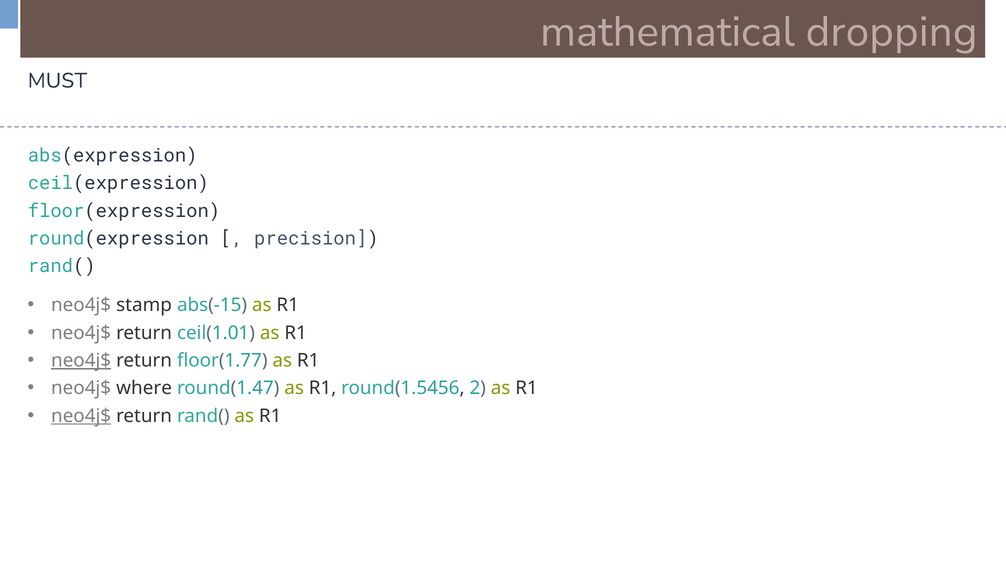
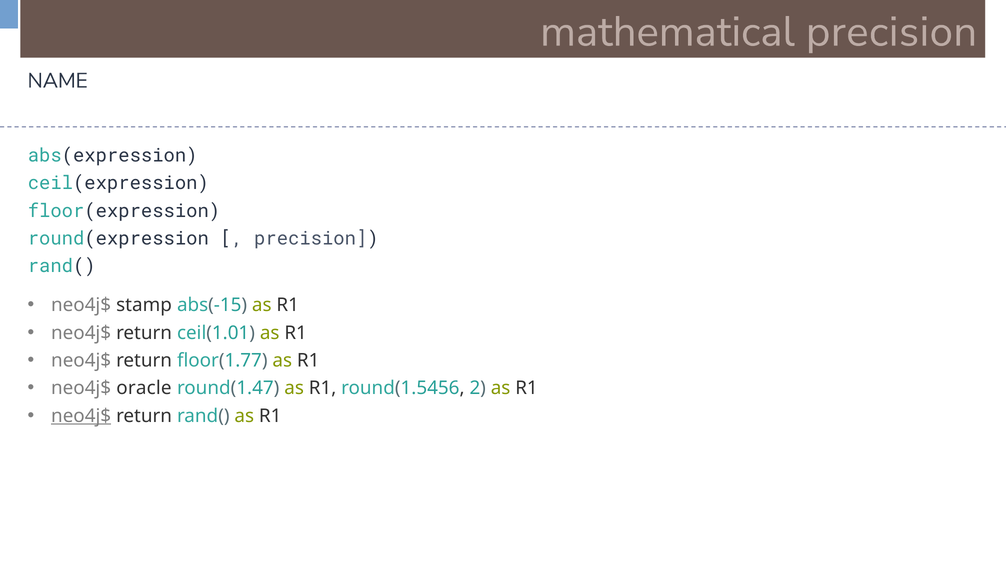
mathematical dropping: dropping -> precision (892, 32)
MUST: MUST -> NAME (58, 81)
neo4j$ underline: present -> none (81, 361)
where: where -> oracle (144, 388)
